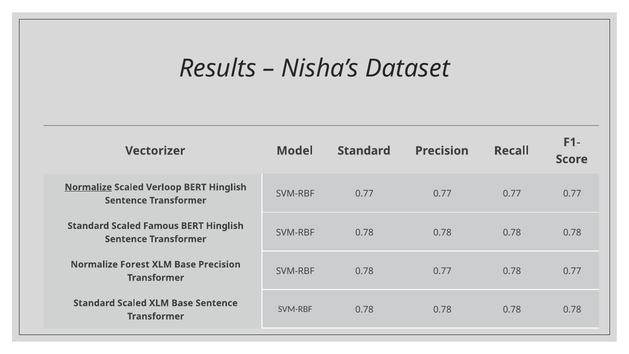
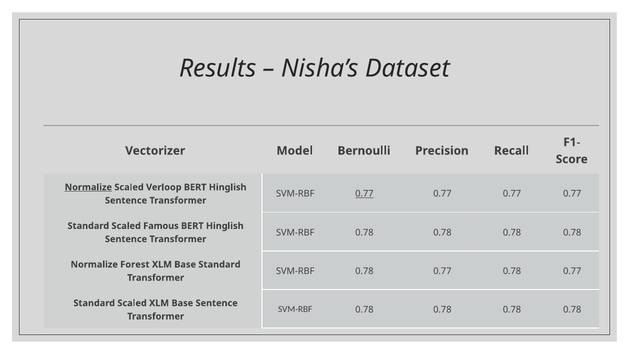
Model Standard: Standard -> Bernoulli (364, 151)
0.77 underline: none -> present (364, 194)
Base Precision: Precision -> Standard (219, 264)
